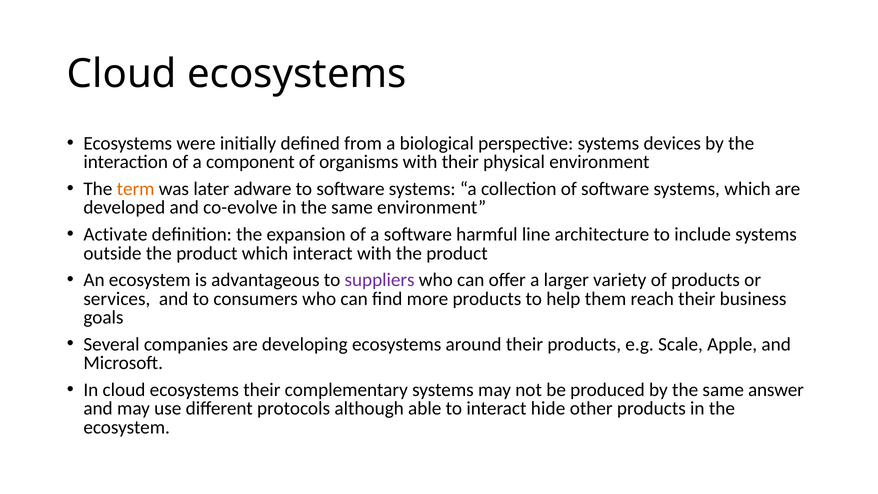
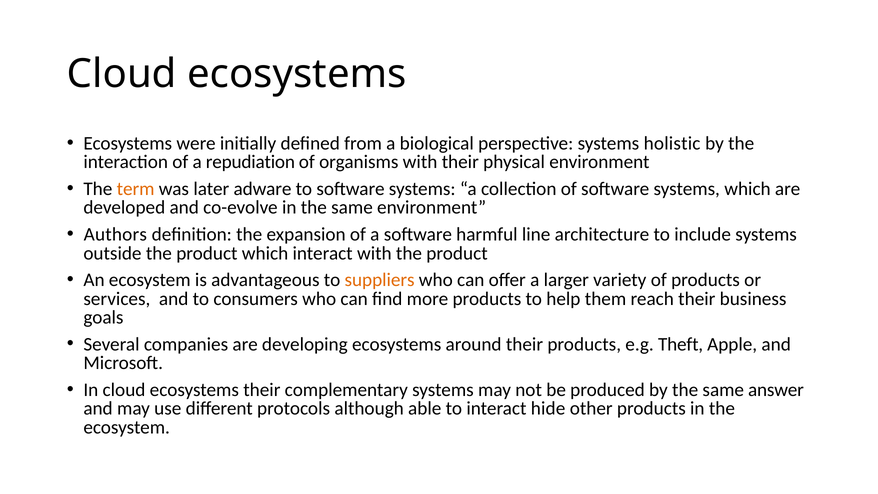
devices: devices -> holistic (672, 143)
component: component -> repudiation (250, 162)
Activate: Activate -> Authors (115, 234)
suppliers colour: purple -> orange (380, 280)
Scale: Scale -> Theft (681, 344)
